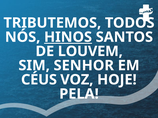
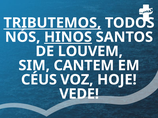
TRIBUTEMOS underline: none -> present (52, 23)
SENHOR: SENHOR -> CANTEM (84, 66)
PELA: PELA -> VEDE (79, 94)
